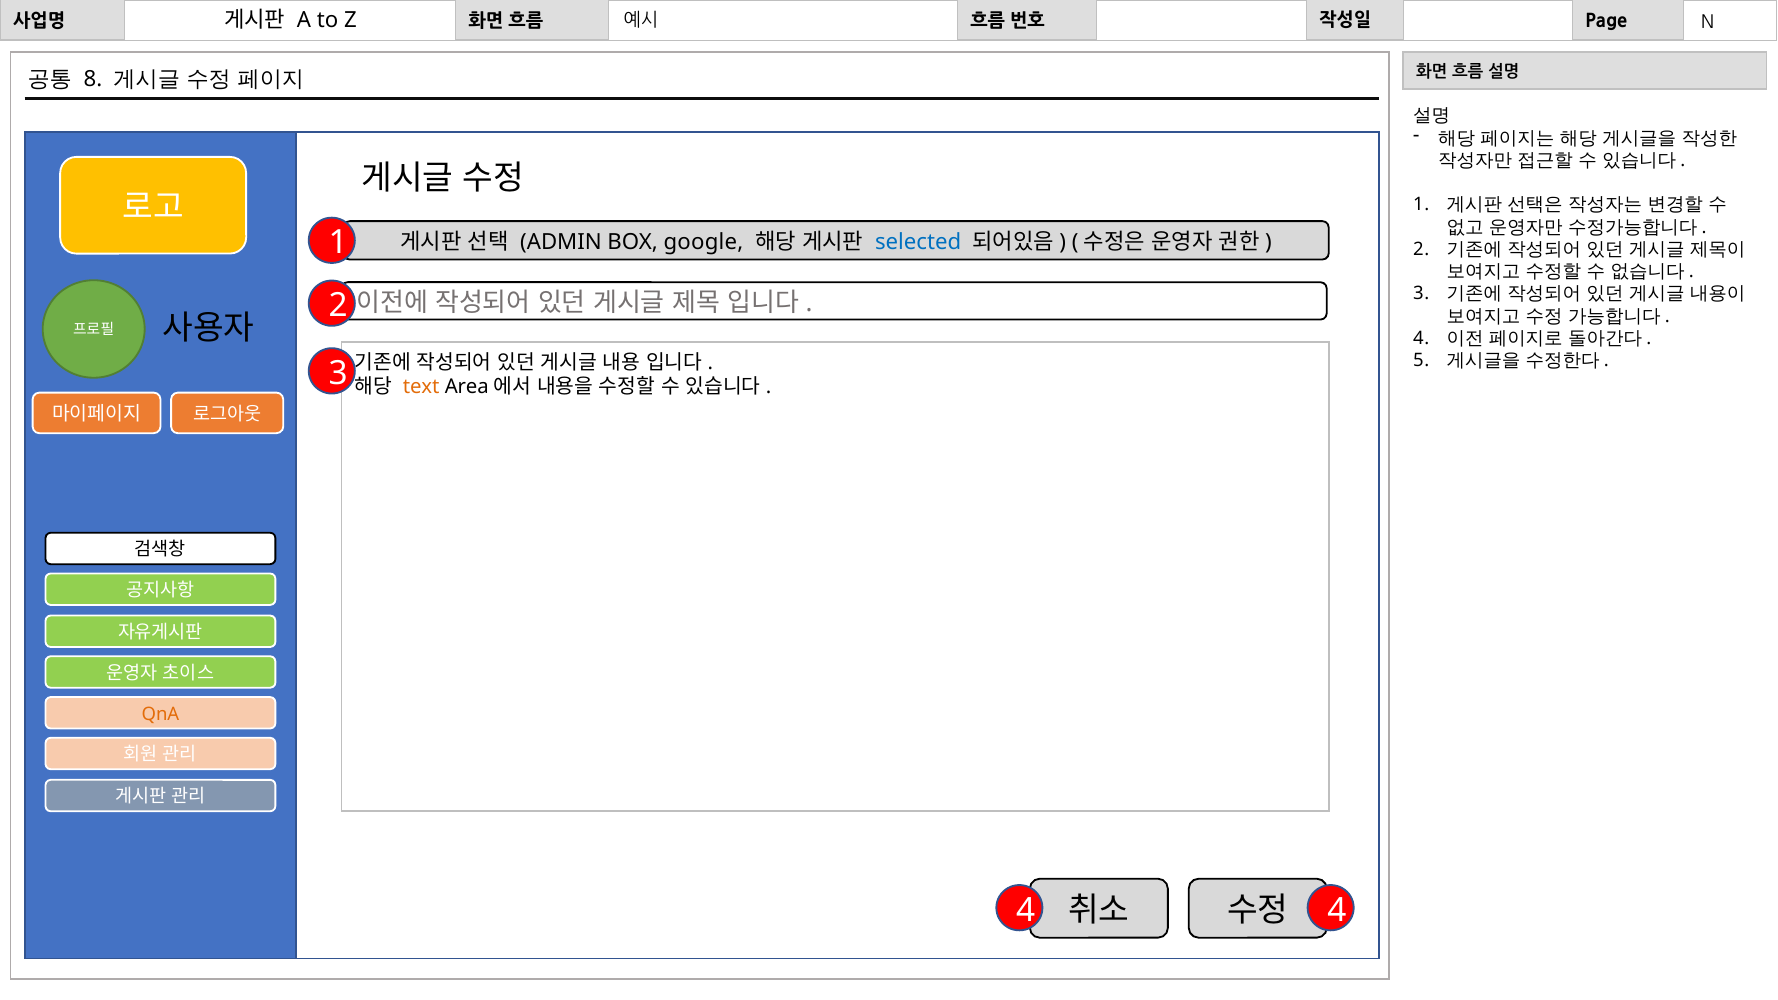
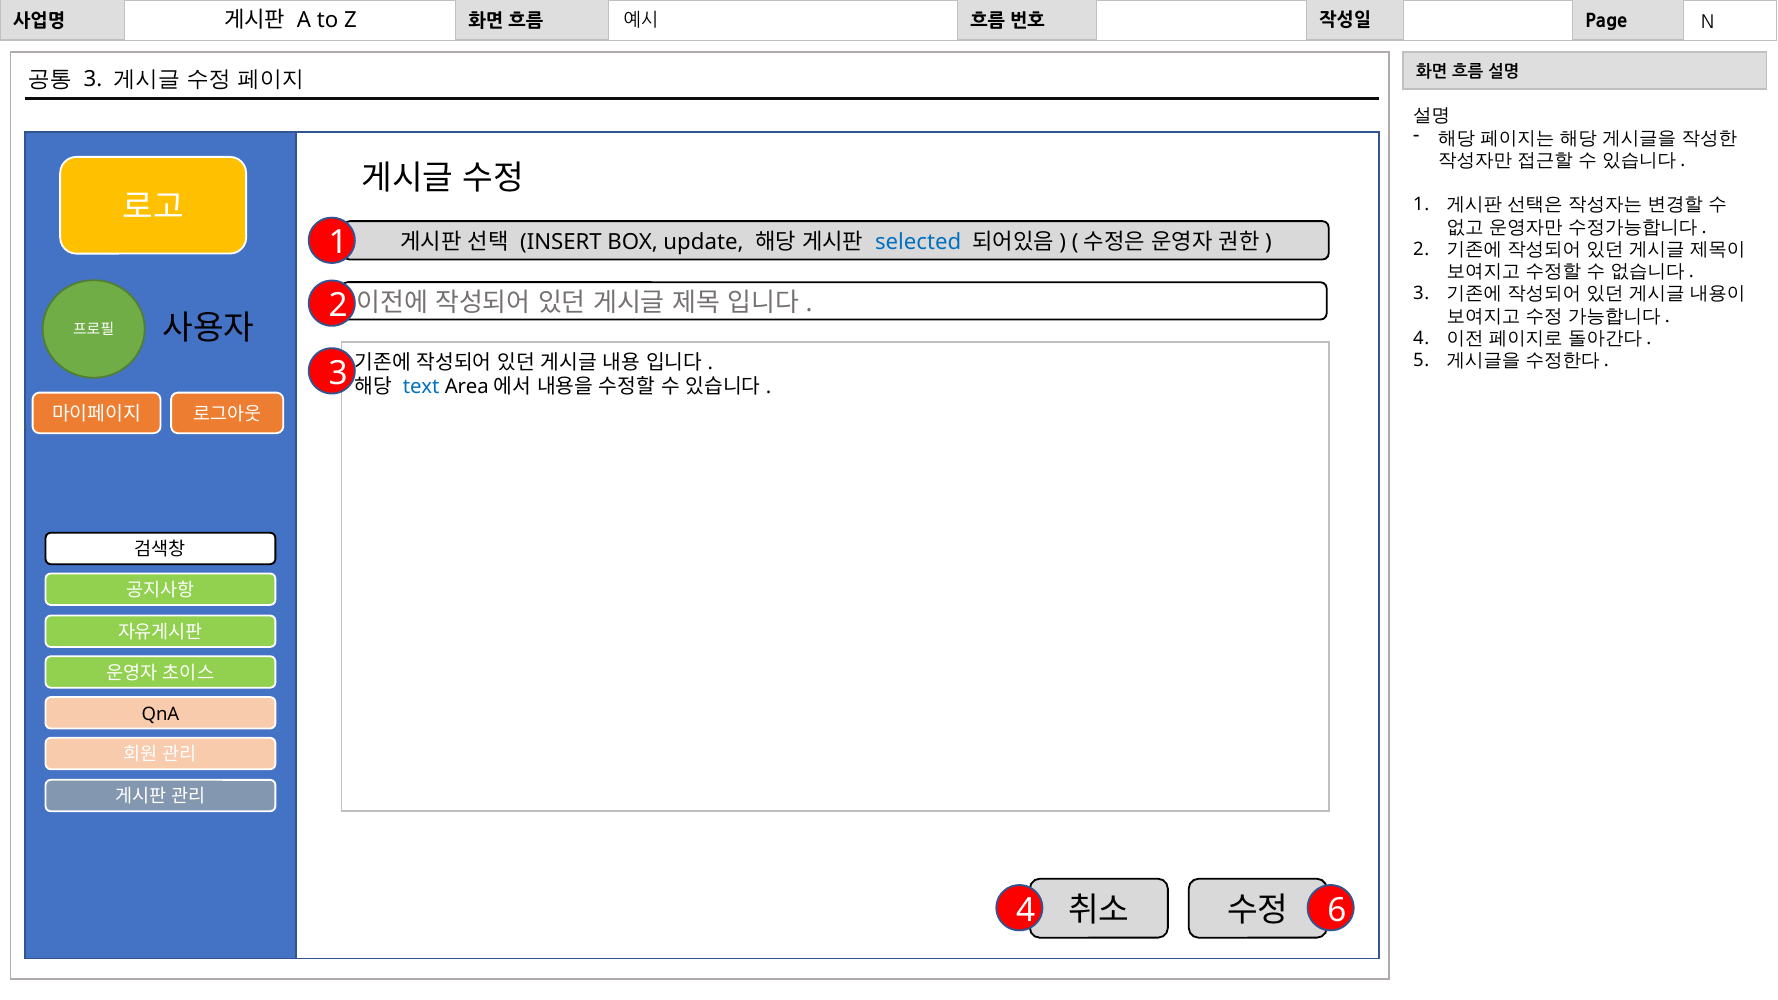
8: 8 -> 3 (93, 79)
ADMIN: ADMIN -> INSERT (561, 242)
google: google -> update (704, 242)
text colour: orange -> blue (421, 387)
QnA colour: orange -> black (160, 714)
4 4: 4 -> 6 (1337, 910)
